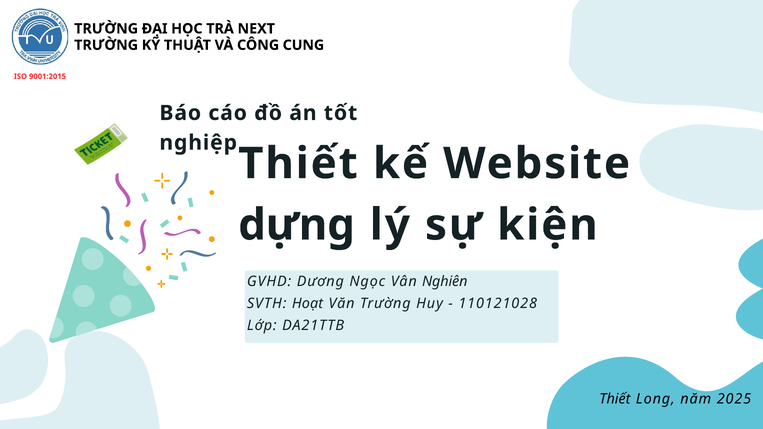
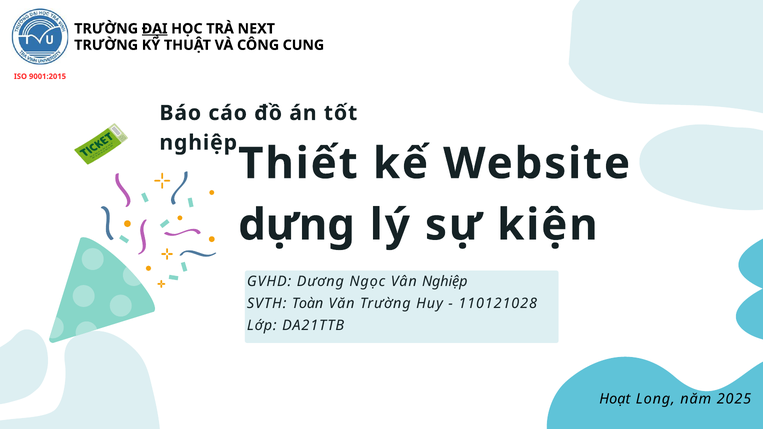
ĐẠI underline: none -> present (155, 29)
Vân Nghiên: Nghiên -> Nghiệp (445, 281)
Hoạt: Hoạt -> Toàn (308, 303)
Thiết: Thiết -> Hoạt (615, 399)
